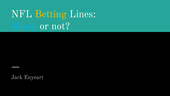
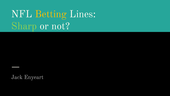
Sharp colour: light blue -> light green (24, 26)
